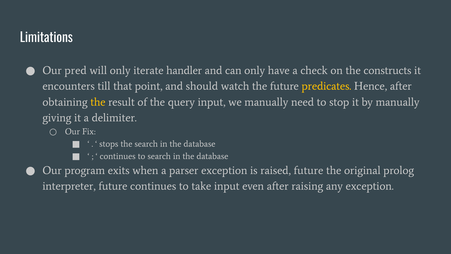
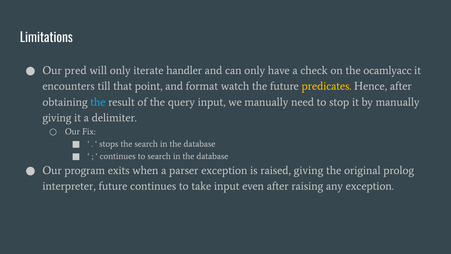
constructs: constructs -> ocamlyacc (387, 70)
should: should -> format (202, 86)
the colour: yellow -> light blue (98, 102)
raised future: future -> giving (308, 170)
